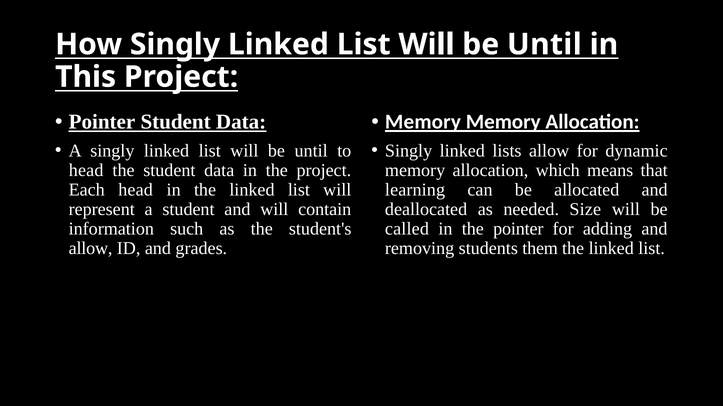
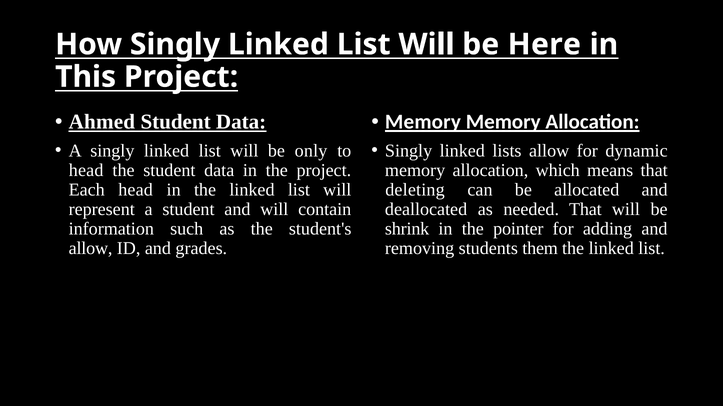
Until: Until -> Here (544, 44)
Pointer: Pointer -> Ahmed (102, 122)
until: until -> only (311, 151)
learning: learning -> deleting (415, 190)
needed Size: Size -> That (585, 209)
called: called -> shrink (407, 229)
